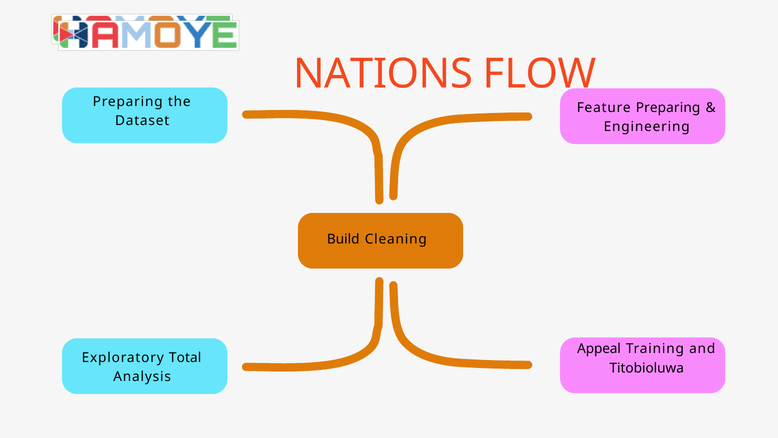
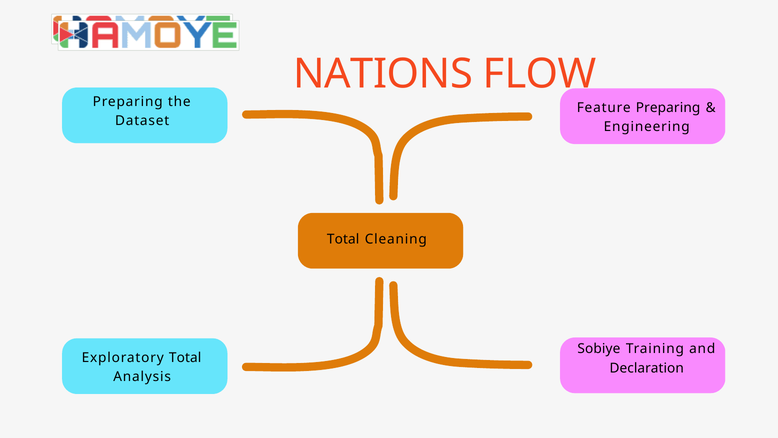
Build: Build -> Total (343, 239)
Appeal: Appeal -> Sobiye (599, 349)
Titobioluwa: Titobioluwa -> Declaration (647, 368)
